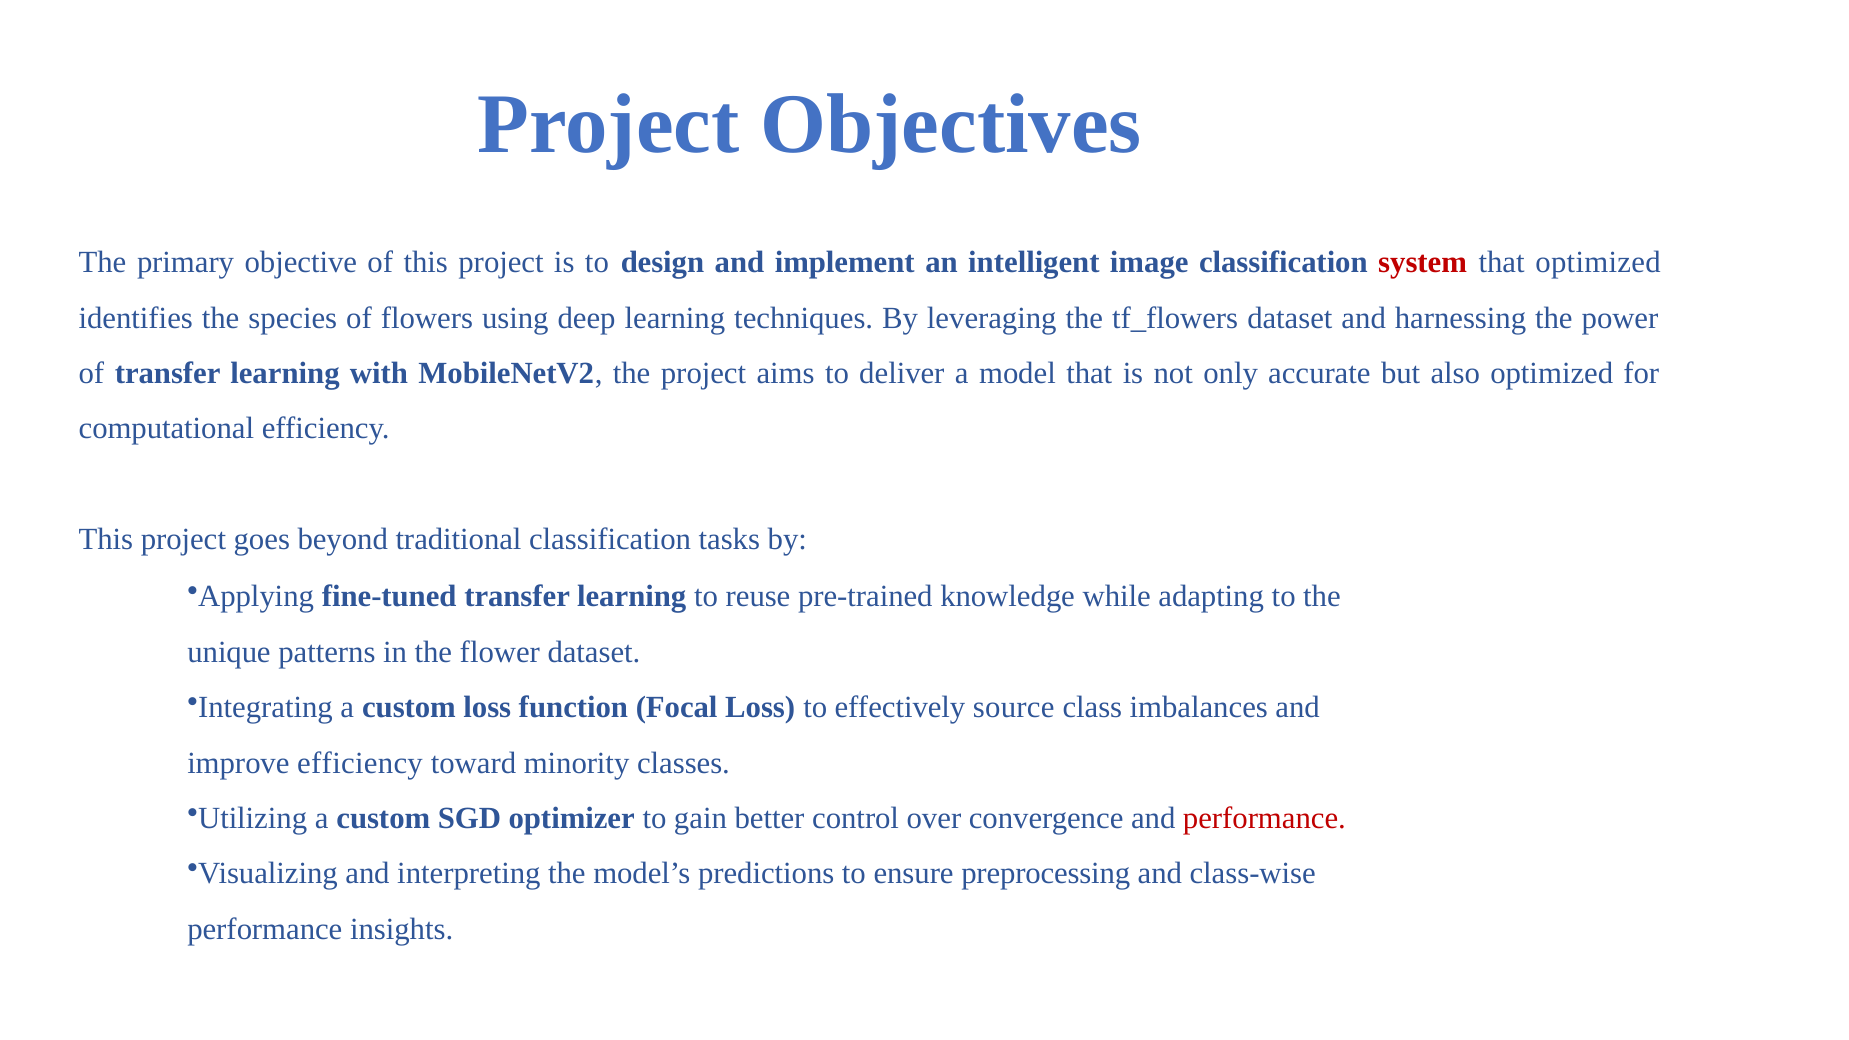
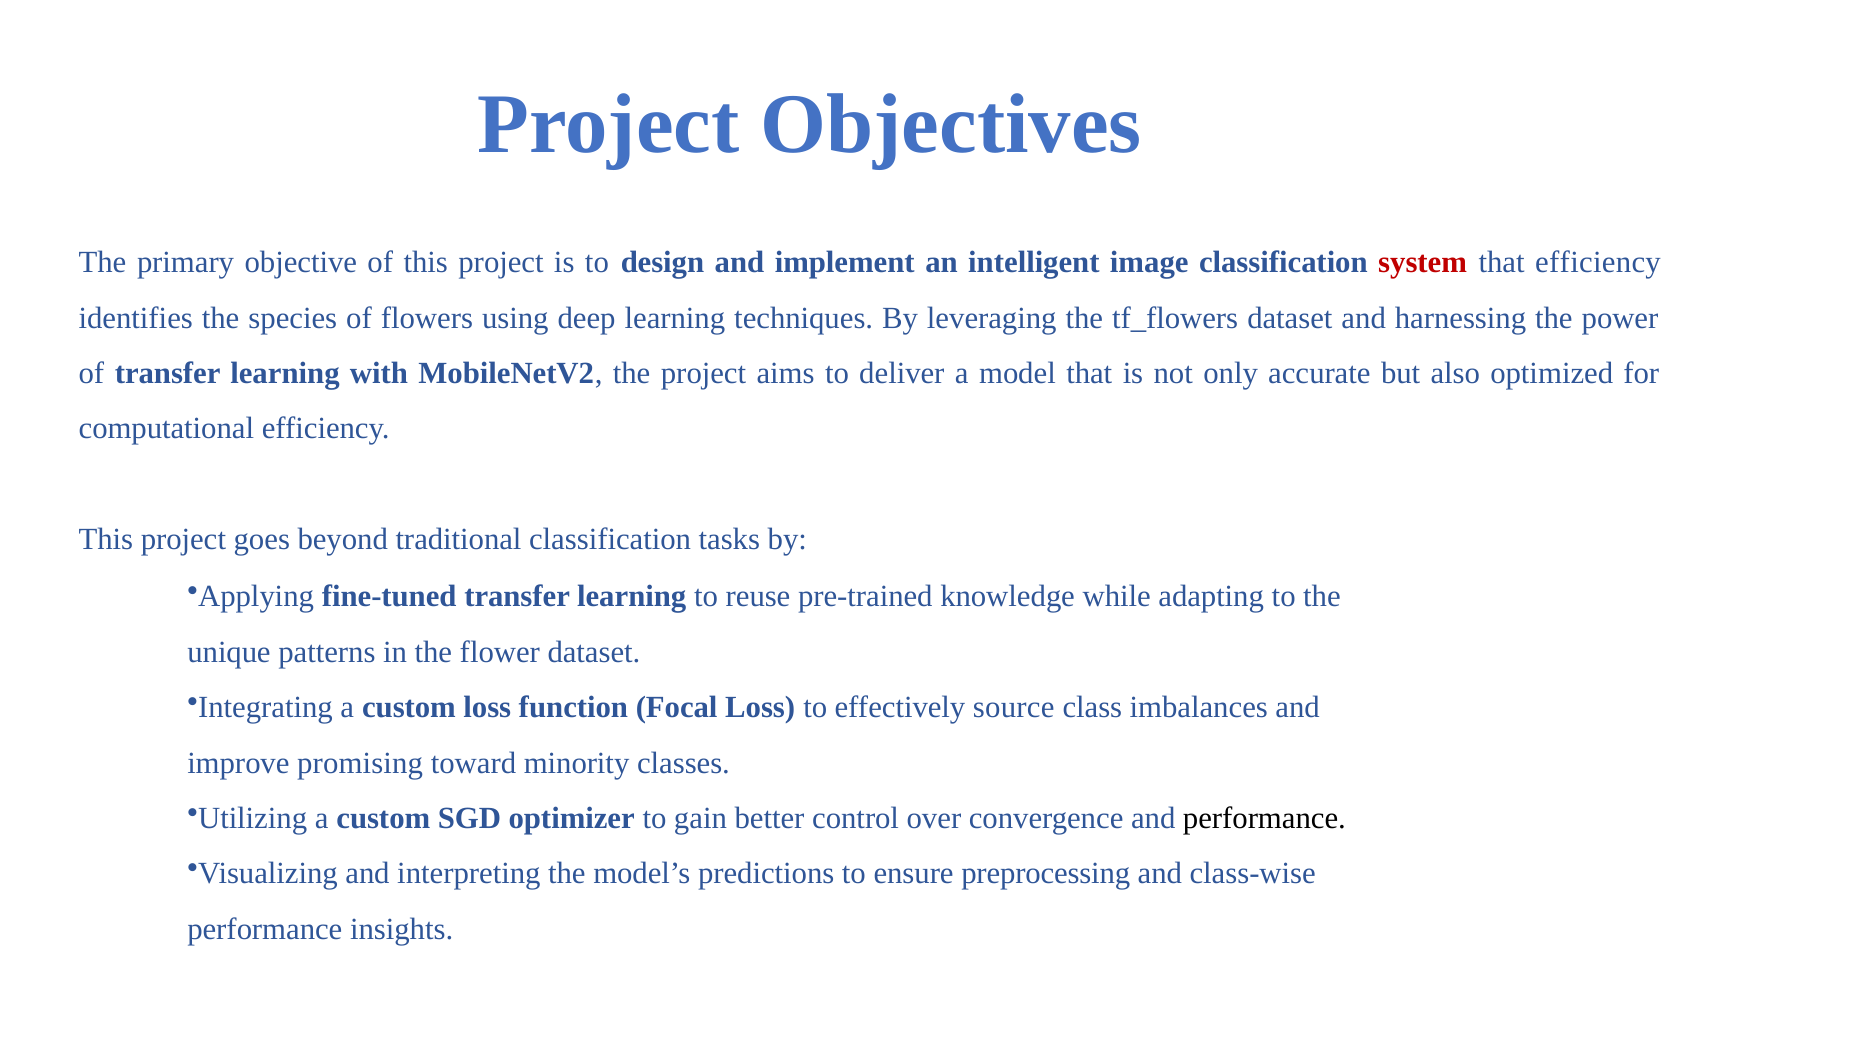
that optimized: optimized -> efficiency (1598, 263)
improve efficiency: efficiency -> promising (360, 763)
performance colour: red -> black (1264, 818)
